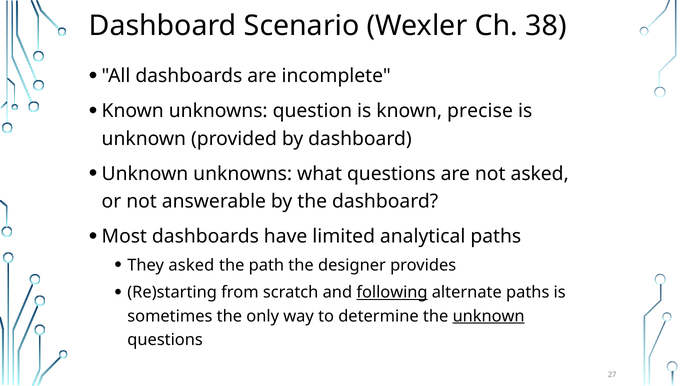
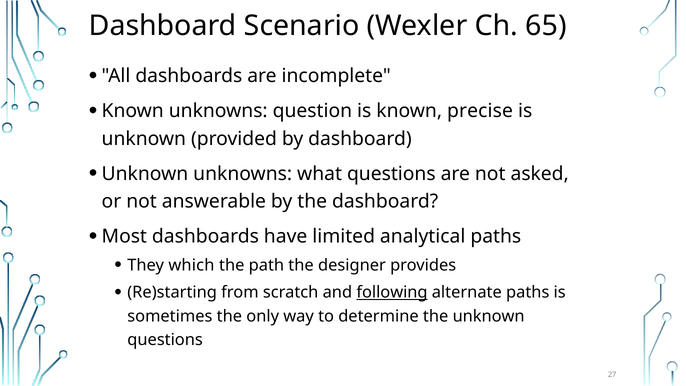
38: 38 -> 65 (546, 26)
They asked: asked -> which (191, 265)
unknown underline: present -> none (489, 316)
